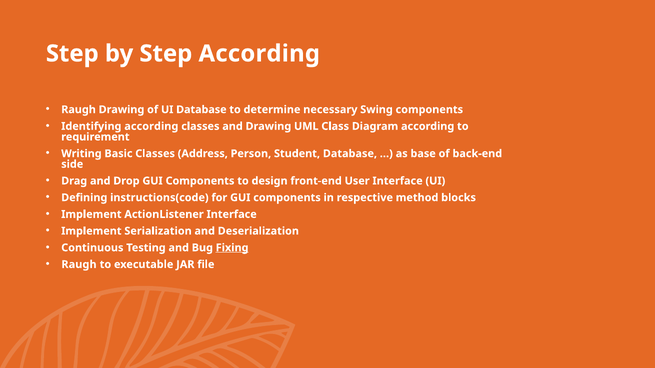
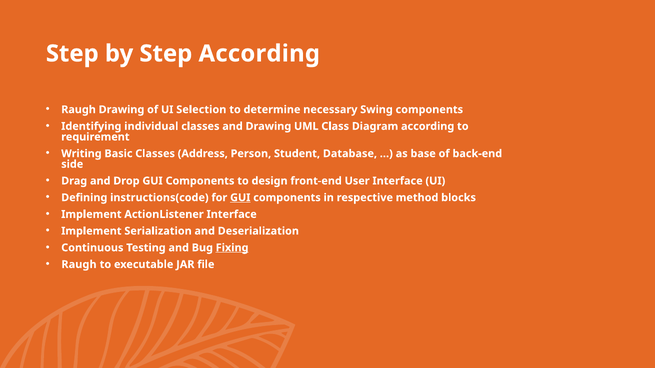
UI Database: Database -> Selection (201, 110)
Identifying according: according -> individual (151, 126)
GUI underline: none -> present (240, 198)
